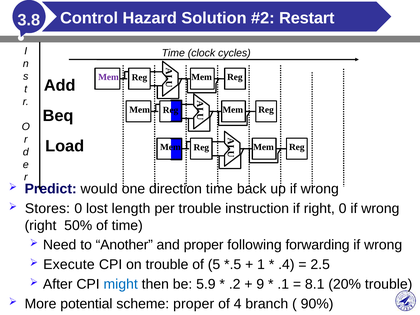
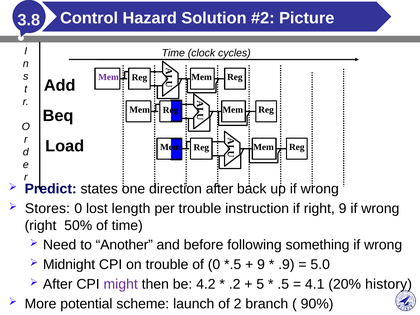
Restart: Restart -> Picture (307, 18)
would: would -> states (99, 189)
direction time: time -> after (219, 189)
right 0: 0 -> 9 (343, 209)
and proper: proper -> before (204, 245)
forwarding: forwarding -> something (318, 245)
Execute: Execute -> Midnight (69, 265)
of 5: 5 -> 0 (214, 265)
1: 1 -> 9 (261, 265)
.4: .4 -> .9 (286, 265)
2.5: 2.5 -> 5.0 (320, 265)
might colour: blue -> purple (121, 284)
5.9: 5.9 -> 4.2 (206, 284)
9: 9 -> 5 (260, 284)
.1: .1 -> .5 (283, 284)
8.1: 8.1 -> 4.1 (315, 284)
20% trouble: trouble -> history (389, 284)
scheme proper: proper -> launch (194, 304)
4: 4 -> 2 (238, 304)
